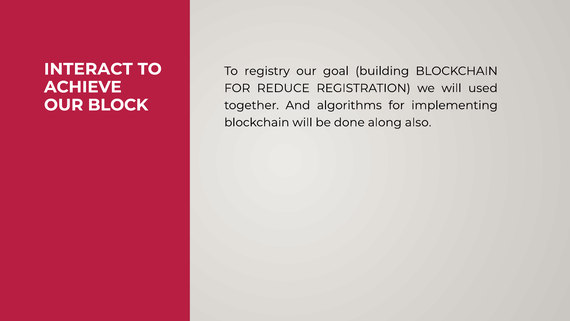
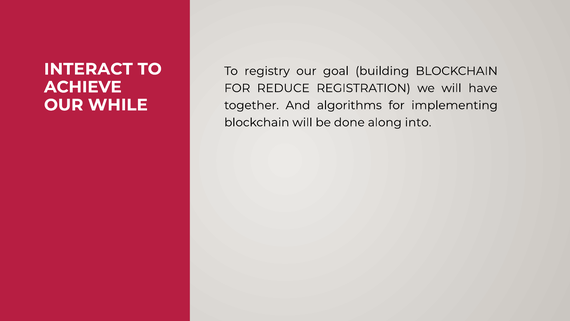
used: used -> have (483, 88)
BLOCK: BLOCK -> WHILE (118, 105)
also: also -> into (418, 122)
